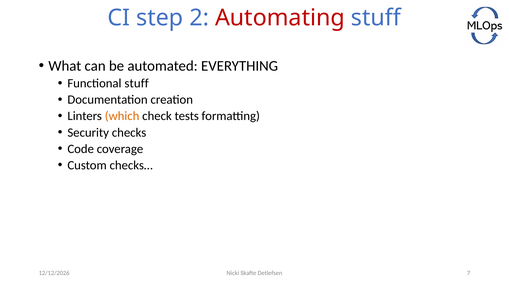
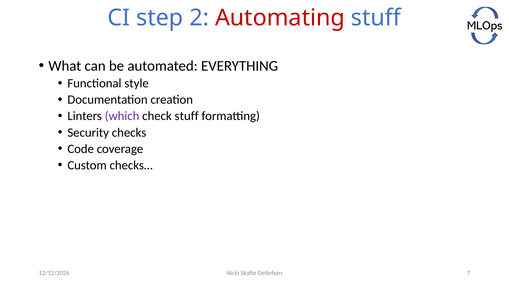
Functional stuff: stuff -> style (137, 83)
which colour: orange -> purple (122, 116)
check tests: tests -> stuff (187, 116)
